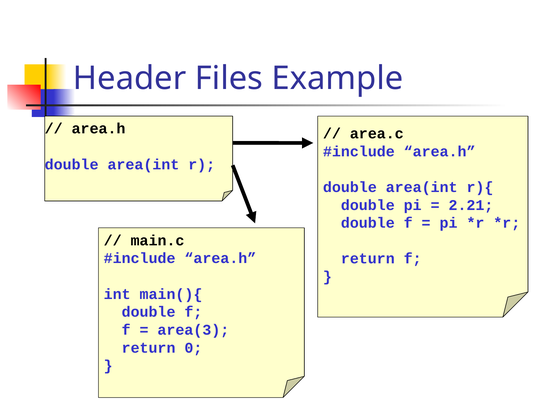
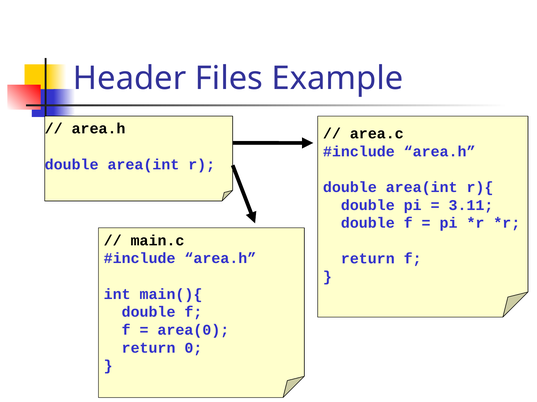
2.21: 2.21 -> 3.11 (471, 205)
area(3: area(3 -> area(0 (193, 331)
